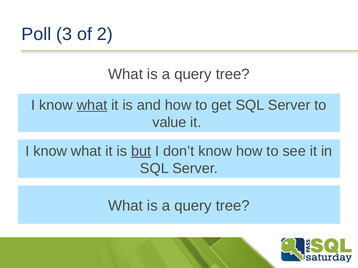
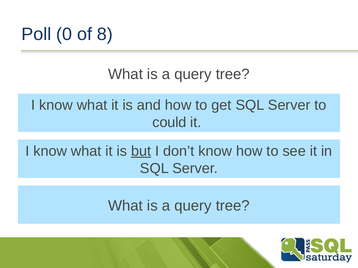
3: 3 -> 0 (64, 34)
2: 2 -> 8 (105, 34)
what underline: present -> none (92, 105)
value: value -> could (169, 123)
